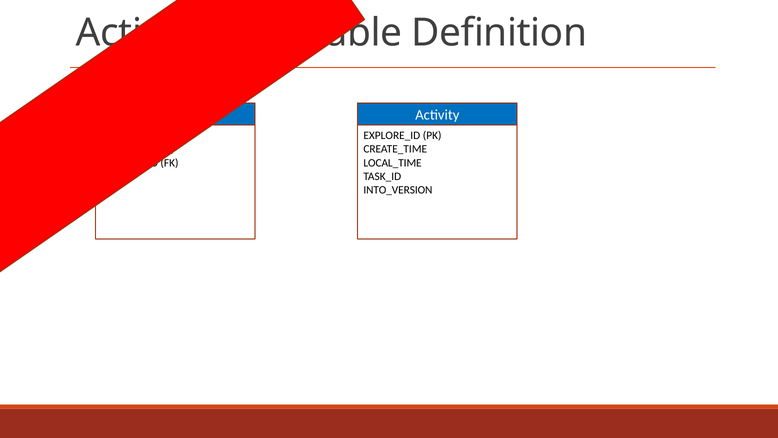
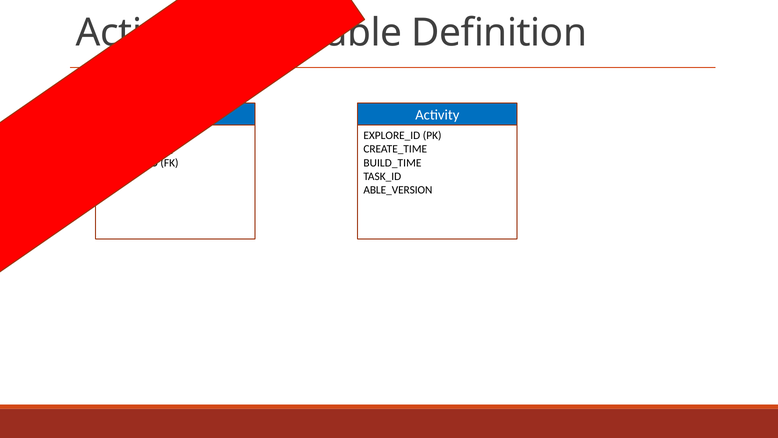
LOCAL_TIME: LOCAL_TIME -> BUILD_TIME (392, 163)
INTO_VERSION: INTO_VERSION -> ABLE_VERSION (398, 190)
